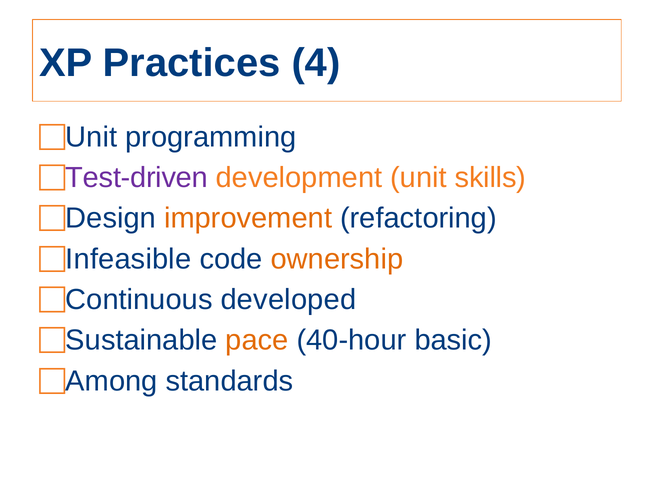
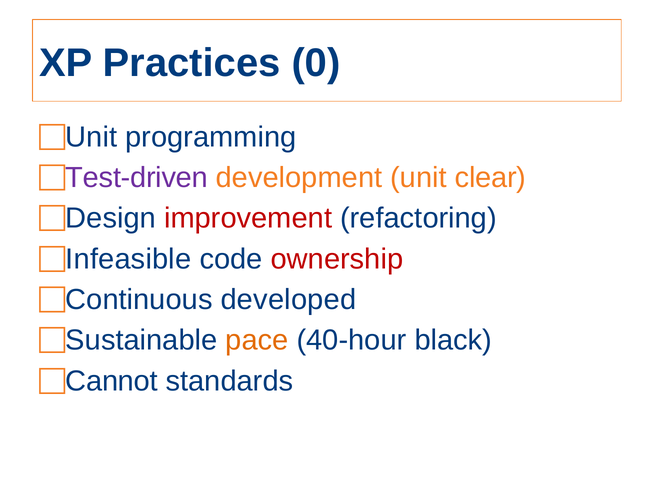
4: 4 -> 0 (316, 63)
skills: skills -> clear (491, 178)
improvement colour: orange -> red (248, 219)
ownership colour: orange -> red (337, 259)
basic: basic -> black (453, 341)
Among: Among -> Cannot (112, 381)
